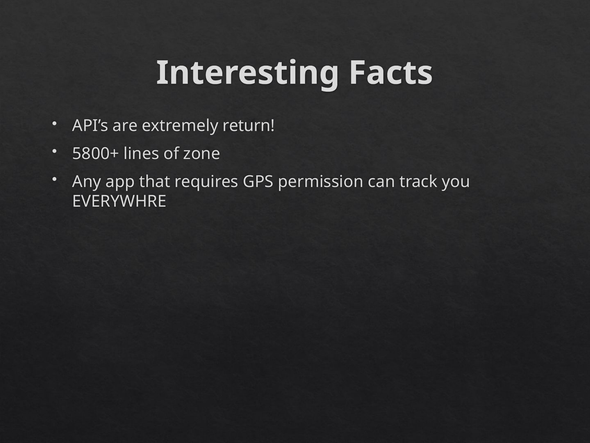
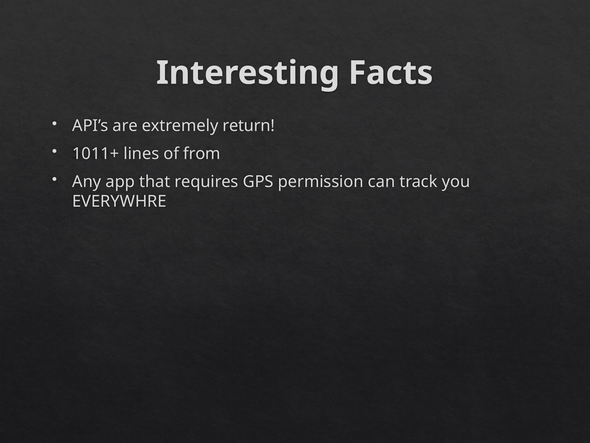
5800+: 5800+ -> 1011+ (96, 154)
zone: zone -> from (202, 154)
